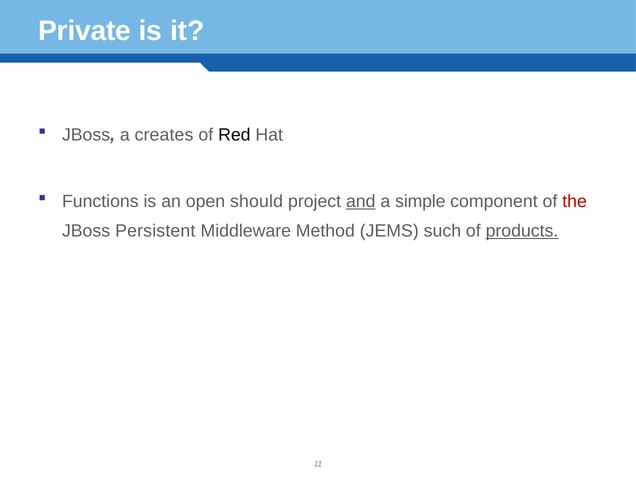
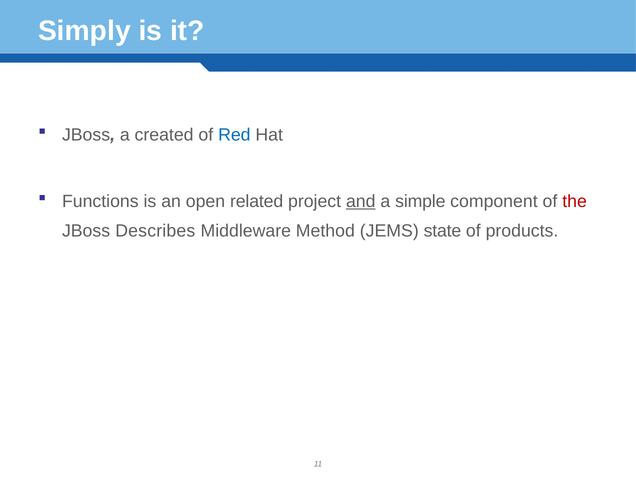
Private: Private -> Simply (84, 31)
creates: creates -> created (164, 135)
Red colour: black -> blue (234, 135)
should: should -> related (257, 201)
Persistent: Persistent -> Describes (155, 231)
such: such -> state (443, 231)
products underline: present -> none (522, 231)
